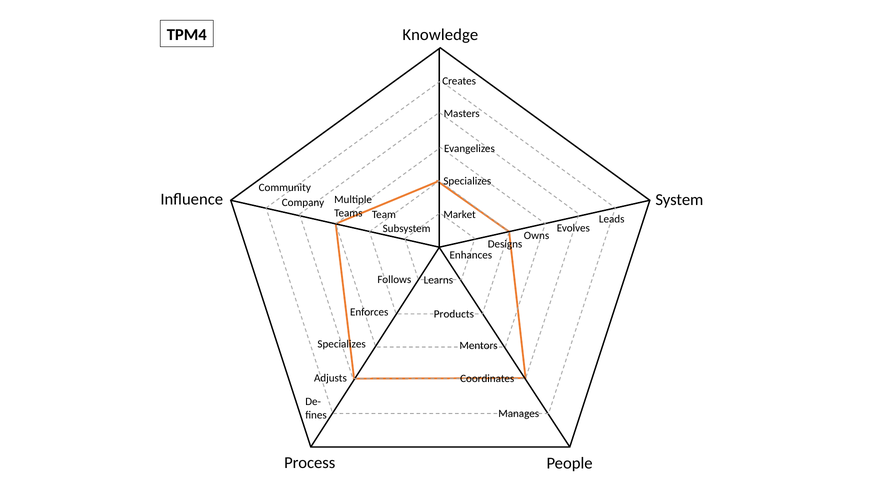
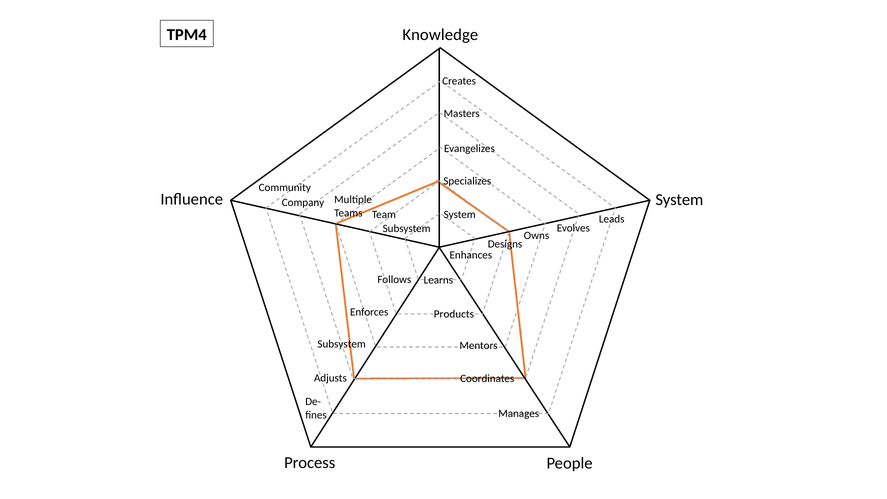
Market: Market -> System (460, 215)
Specializes: Specializes -> Subsystem (342, 344)
